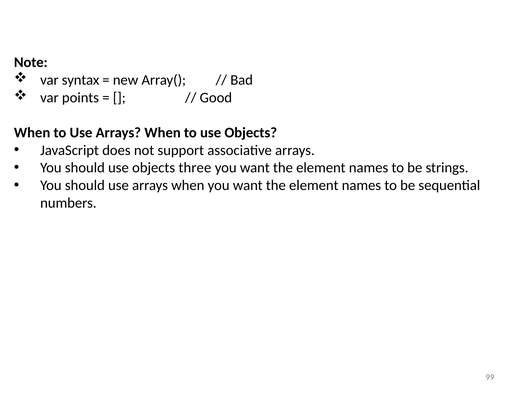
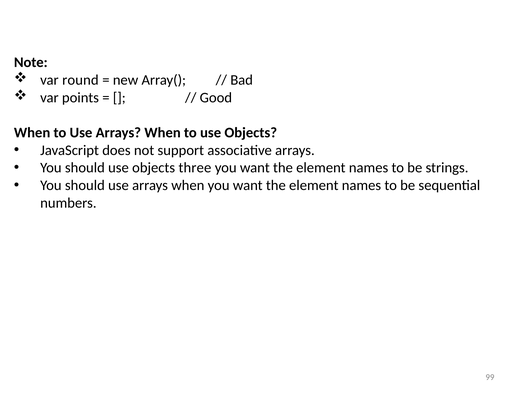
syntax: syntax -> round (80, 80)
